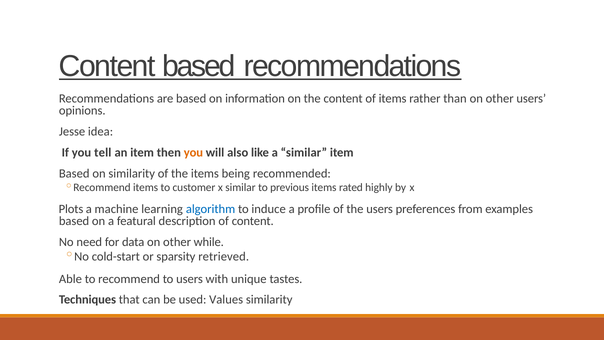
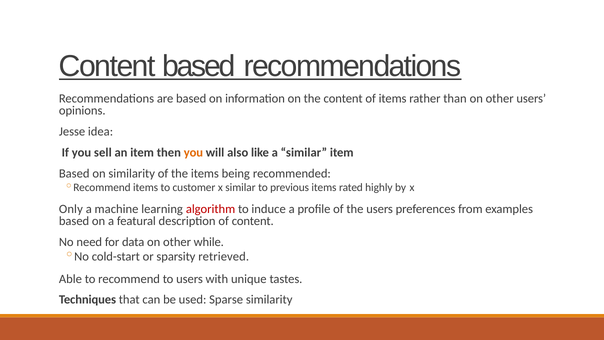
tell: tell -> sell (103, 153)
Plots: Plots -> Only (71, 209)
algorithm colour: blue -> red (211, 209)
Values: Values -> Sparse (226, 300)
